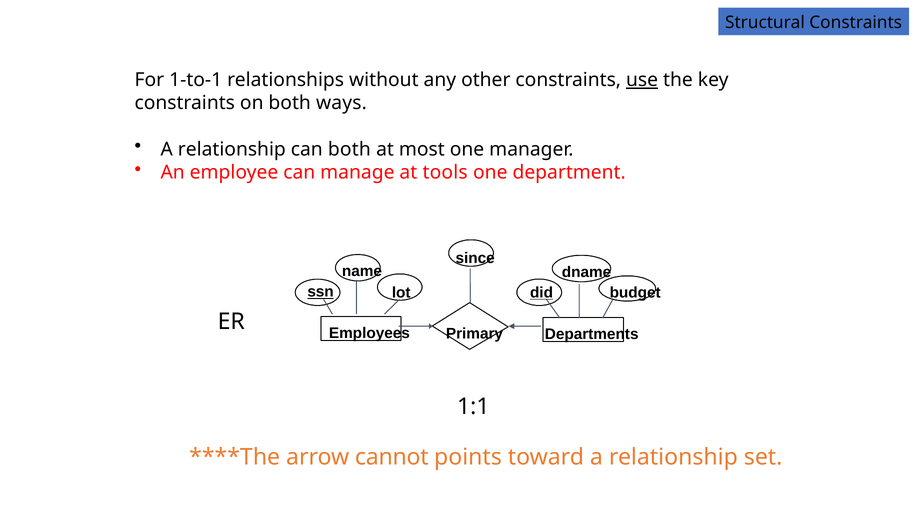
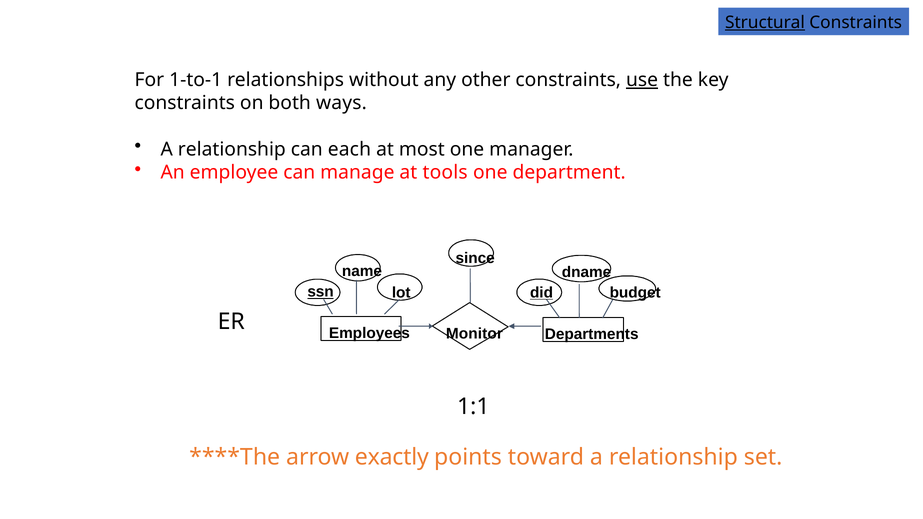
Structural underline: none -> present (765, 23)
can both: both -> each (349, 149)
Primary: Primary -> Monitor (474, 334)
cannot: cannot -> exactly (392, 457)
